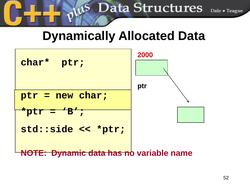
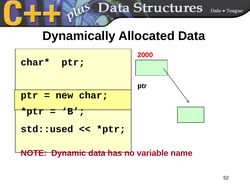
std::side: std::side -> std::used (47, 129)
